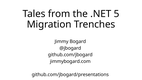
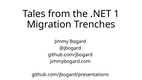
5: 5 -> 1 (117, 14)
